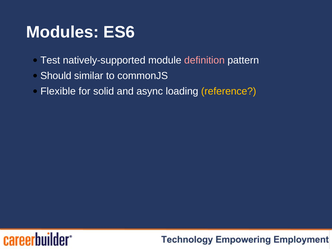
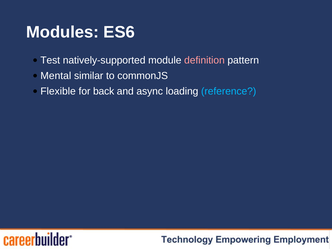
Should: Should -> Mental (56, 76)
solid: solid -> back (104, 91)
reference colour: yellow -> light blue (229, 91)
